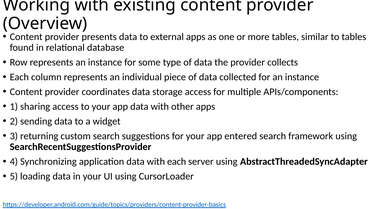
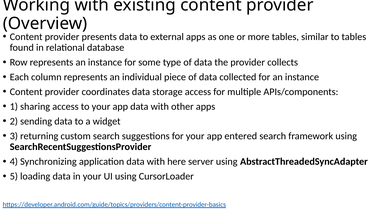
with each: each -> here (177, 162)
